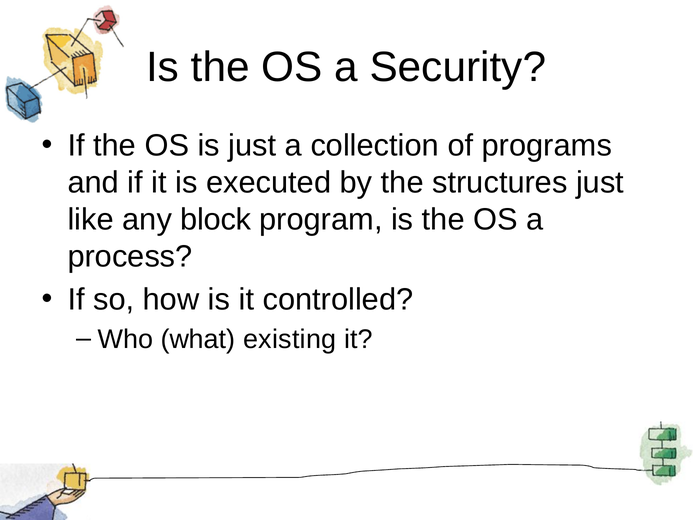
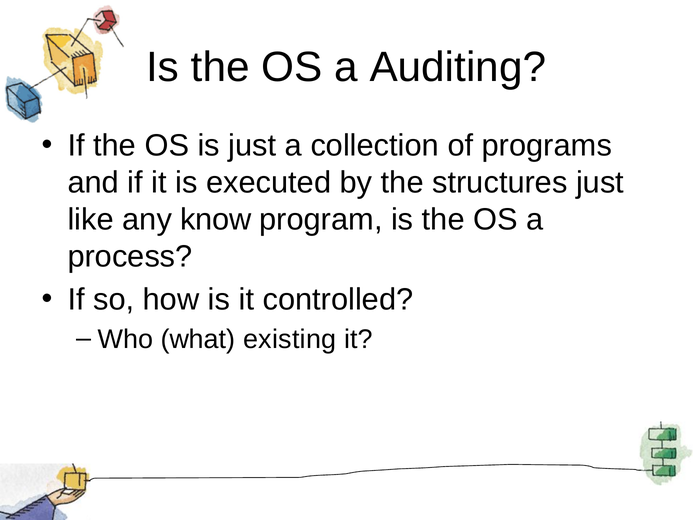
Security: Security -> Auditing (458, 67)
block: block -> know (216, 219)
